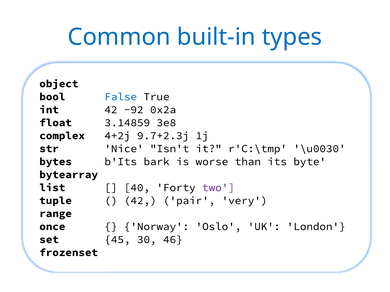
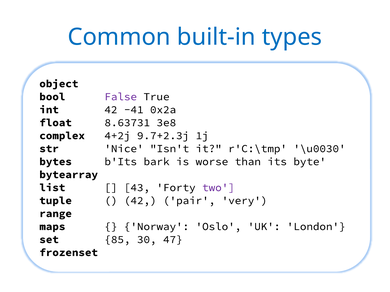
False colour: blue -> purple (121, 97)
-92: -92 -> -41 (134, 110)
3.14859: 3.14859 -> 8.63731 (127, 123)
40: 40 -> 43 (137, 188)
once: once -> maps (52, 227)
45: 45 -> 85 (117, 240)
46: 46 -> 47 (173, 240)
